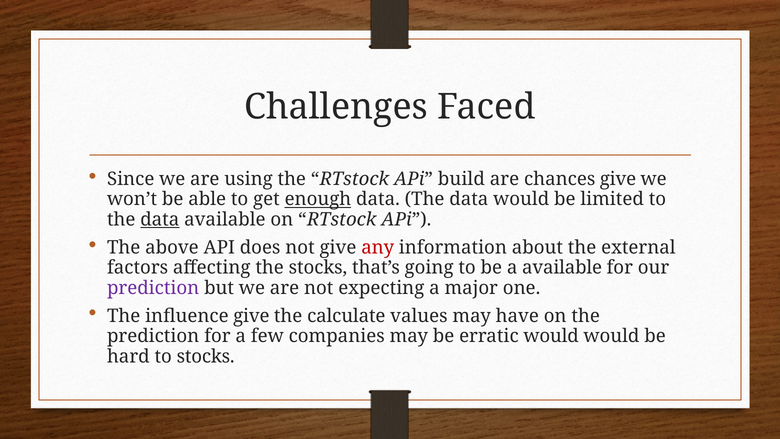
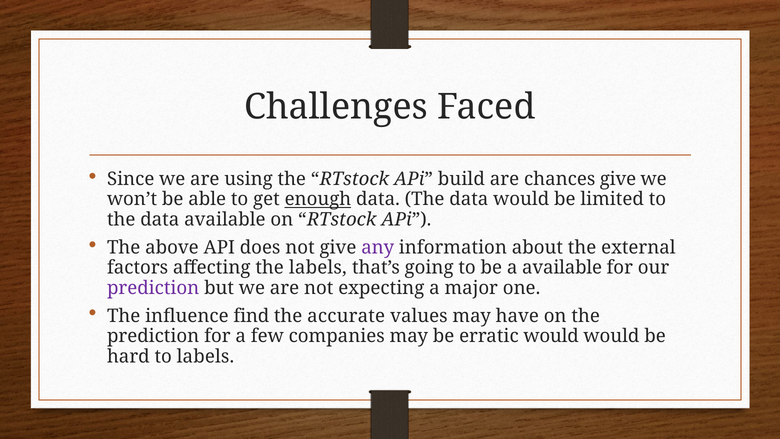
data underline: present -> none (160, 219)
any colour: red -> purple (378, 247)
the stocks: stocks -> labels (318, 268)
influence give: give -> find (251, 316)
calculate: calculate -> accurate (346, 316)
to stocks: stocks -> labels (205, 356)
